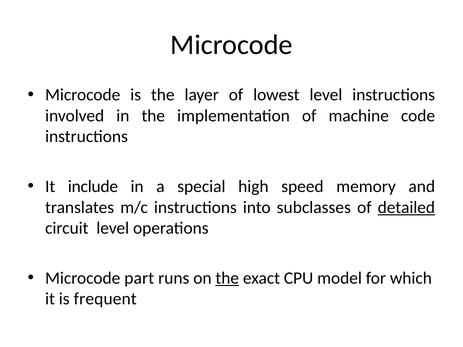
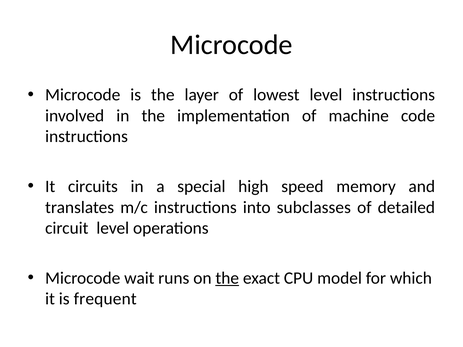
include: include -> circuits (93, 187)
detailed underline: present -> none (406, 207)
part: part -> wait (139, 278)
